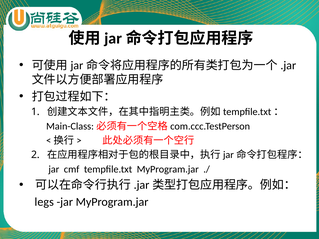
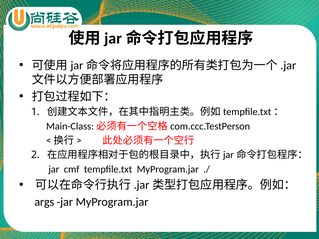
legs: legs -> args (44, 202)
